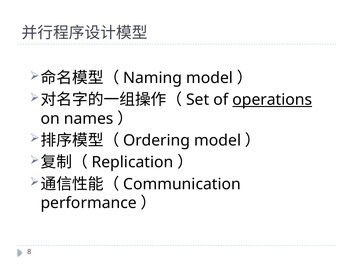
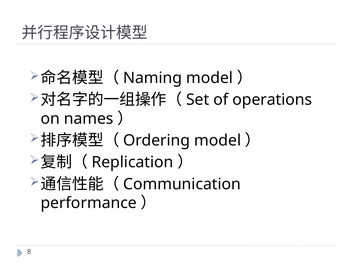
operations underline: present -> none (272, 100)
